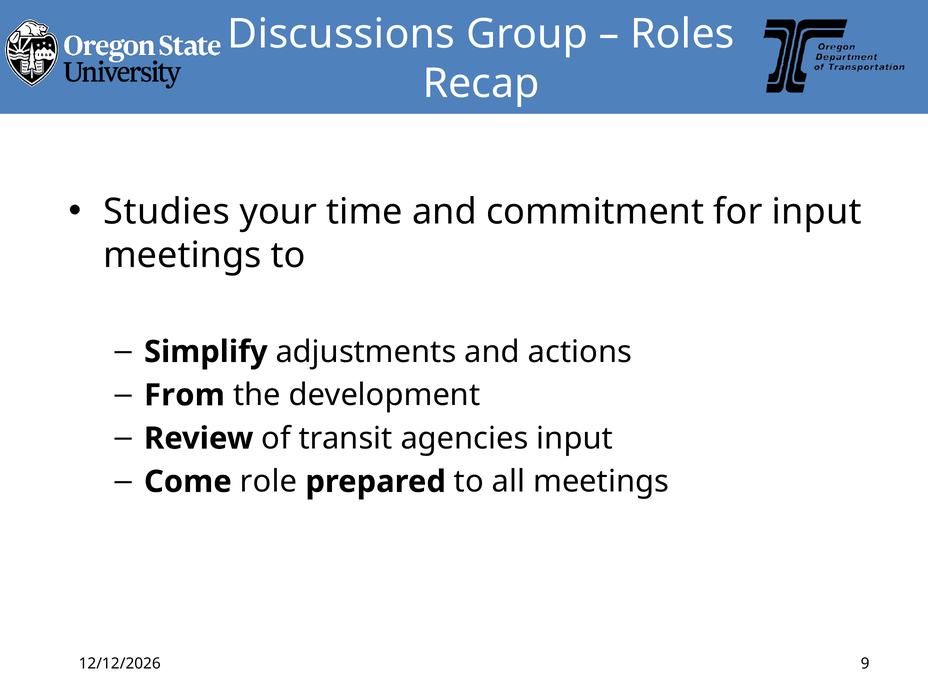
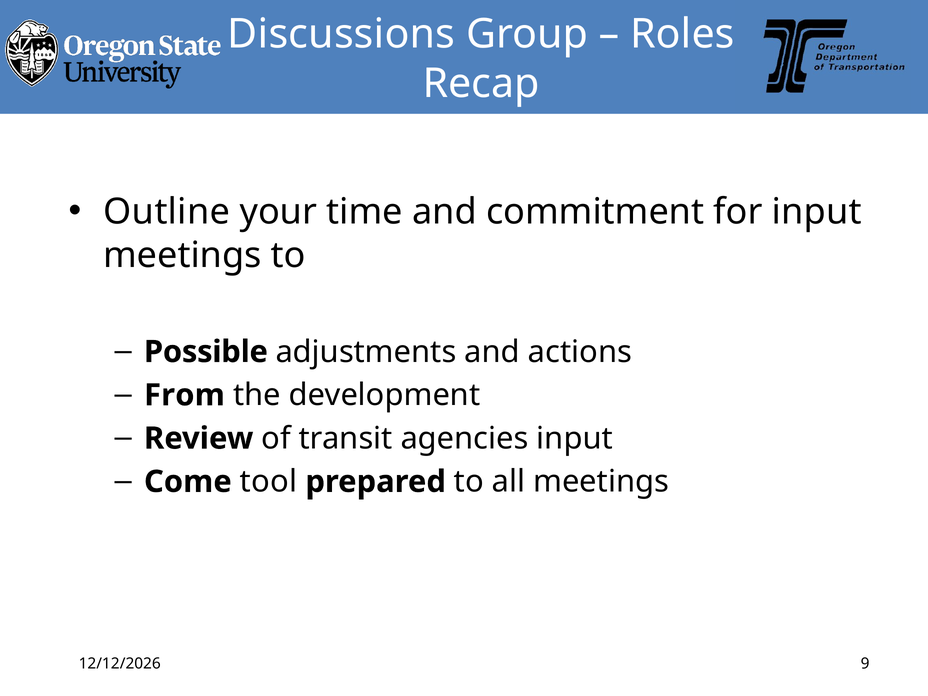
Studies: Studies -> Outline (167, 212)
Simplify: Simplify -> Possible (206, 352)
role: role -> tool (268, 482)
